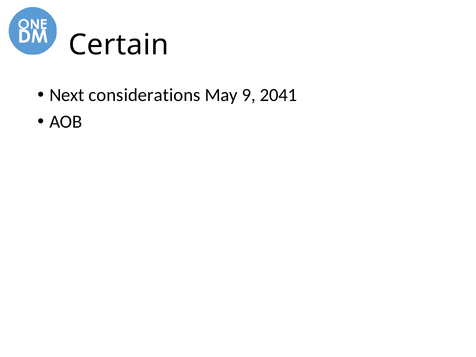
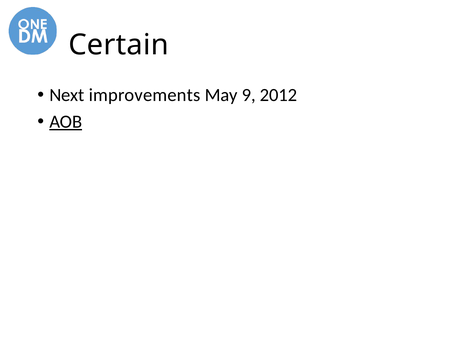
considerations: considerations -> improvements (145, 95)
2041: 2041 -> 2012 (279, 95)
AOB underline: none -> present (66, 122)
